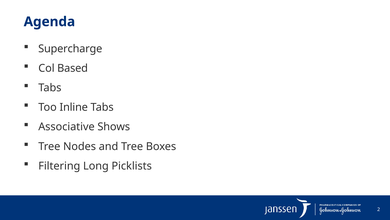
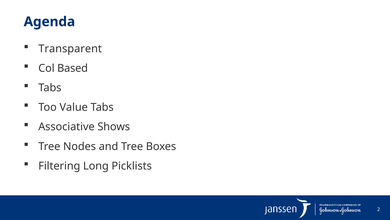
Supercharge: Supercharge -> Transparent (70, 49)
Inline: Inline -> Value (74, 107)
